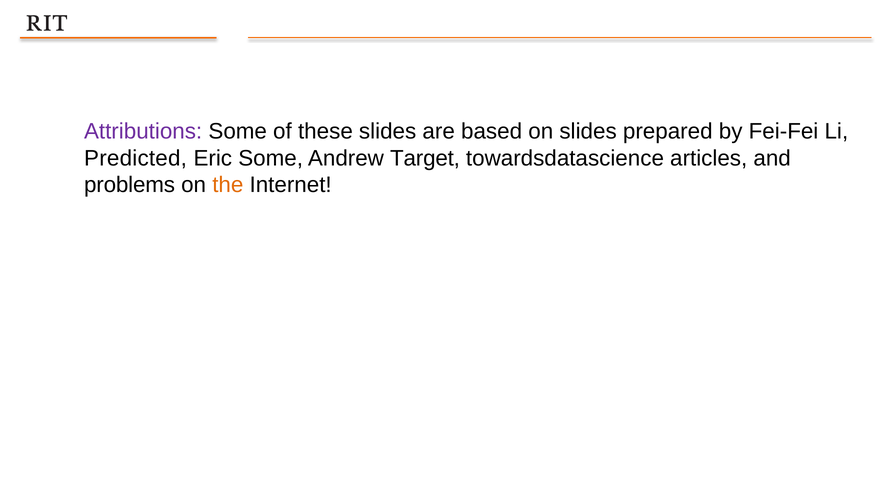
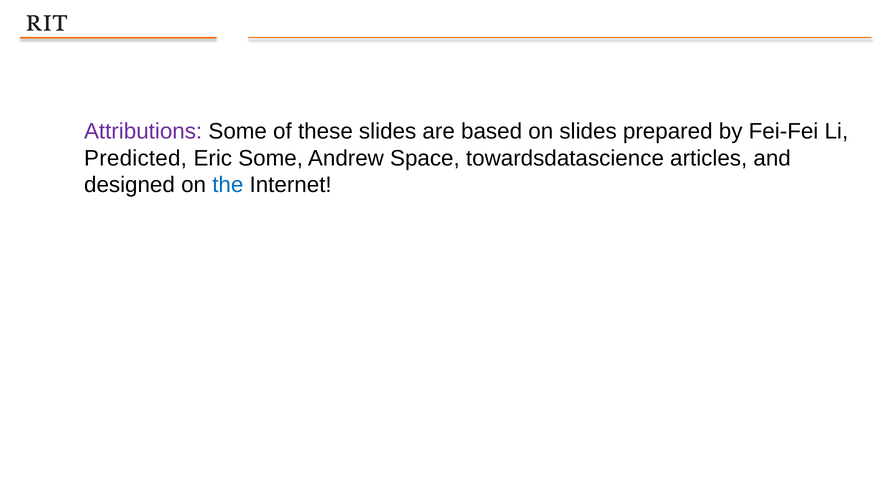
Target: Target -> Space (425, 158)
problems: problems -> designed (129, 185)
the colour: orange -> blue (228, 185)
